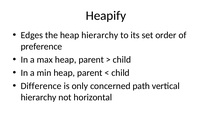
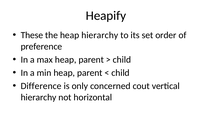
Edges: Edges -> These (32, 35)
path: path -> cout (141, 86)
